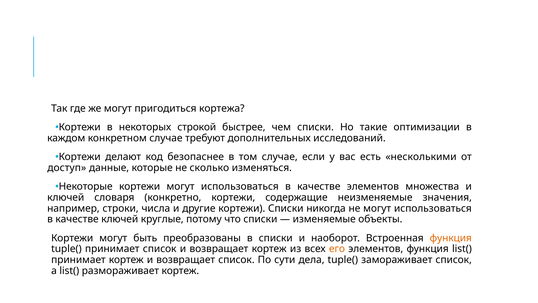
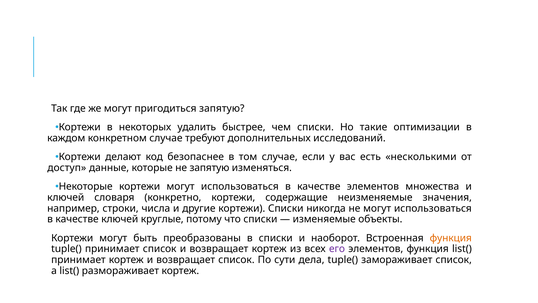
пригодиться кортежа: кортежа -> запятую (222, 108)
строкой: строкой -> удалить (197, 127)
не сколько: сколько -> запятую (209, 168)
его colour: orange -> purple (337, 249)
